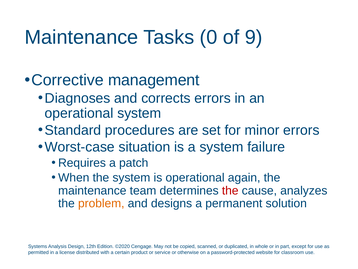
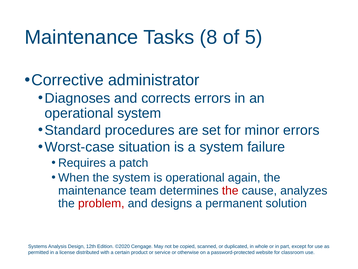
0: 0 -> 8 (209, 37)
9: 9 -> 5 (254, 37)
management: management -> administrator (154, 80)
problem colour: orange -> red (101, 203)
